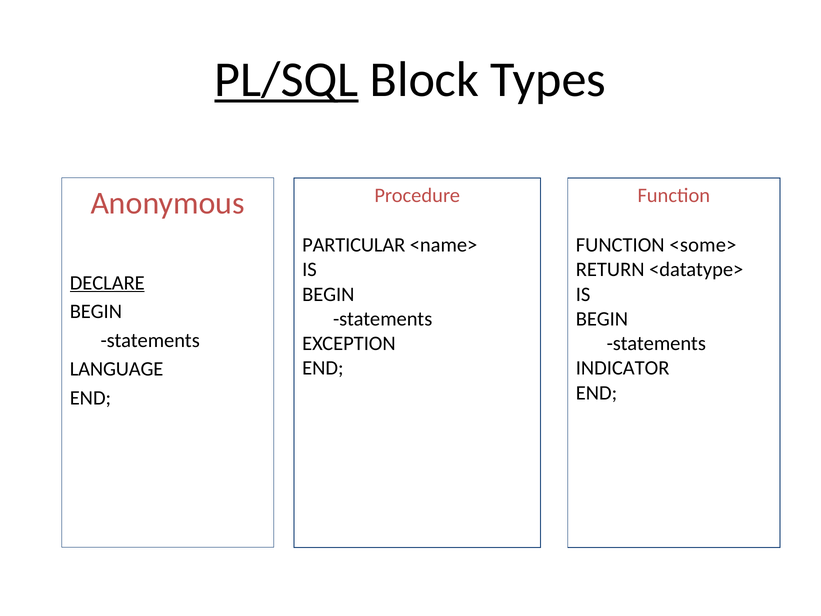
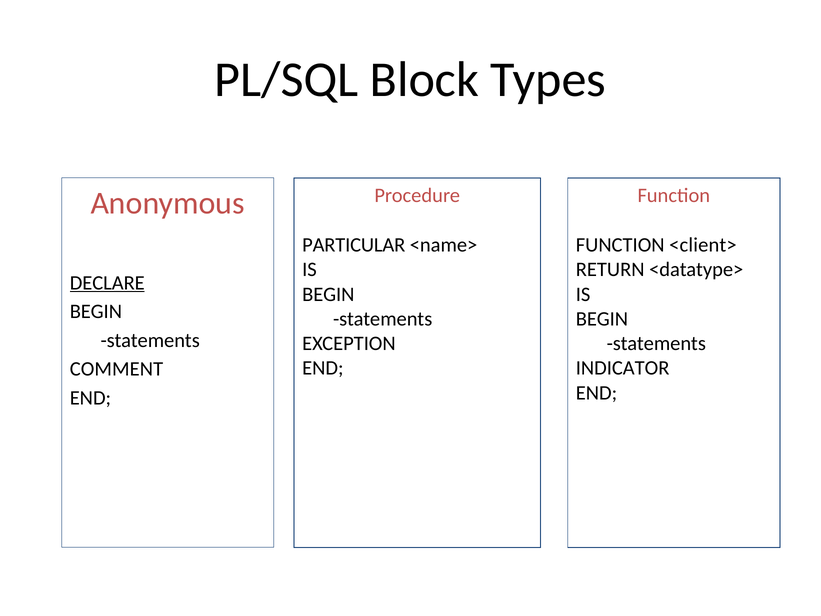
PL/SQL underline: present -> none (286, 79)
<some>: <some> -> <client> (703, 245)
LANGUAGE: LANGUAGE -> COMMENT (116, 369)
